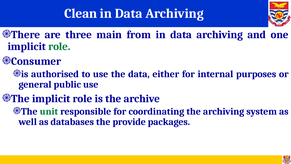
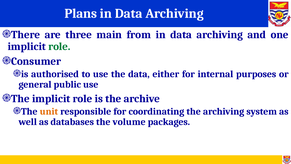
Clean: Clean -> Plans (81, 13)
unit colour: green -> orange (49, 111)
provide: provide -> volume (129, 122)
